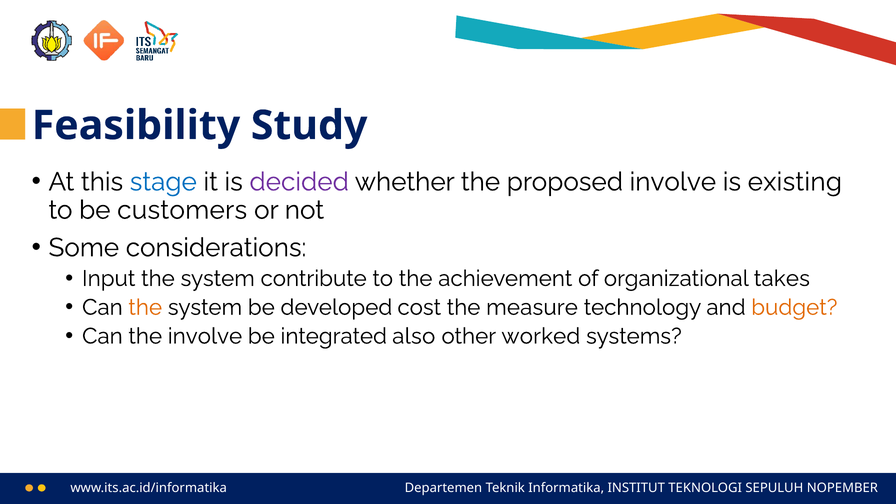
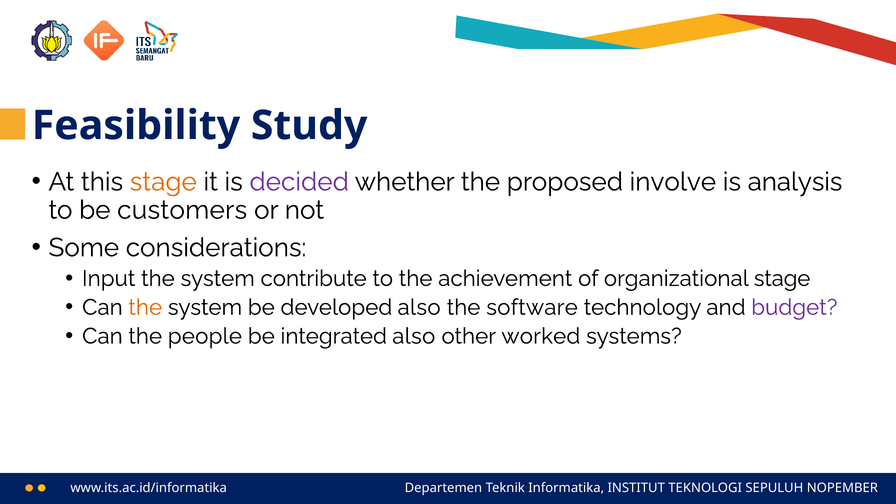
stage colour: blue -> orange (163, 182)
existing: existing -> analysis (795, 182)
organizational takes: takes -> stage (782, 279)
developed cost: cost -> also (419, 307)
measure: measure -> software (532, 307)
budget colour: orange -> purple (794, 307)
the involve: involve -> people (205, 336)
